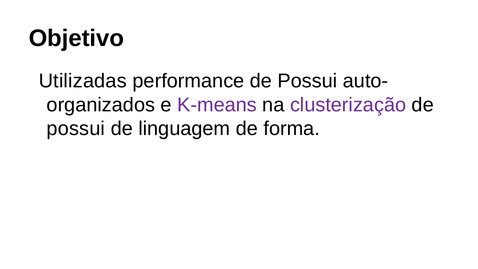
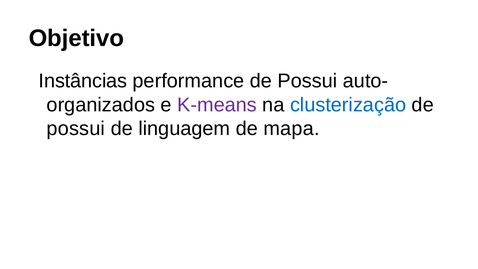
Utilizadas: Utilizadas -> Instâncias (83, 81)
clusterização colour: purple -> blue (348, 105)
forma: forma -> mapa (292, 129)
